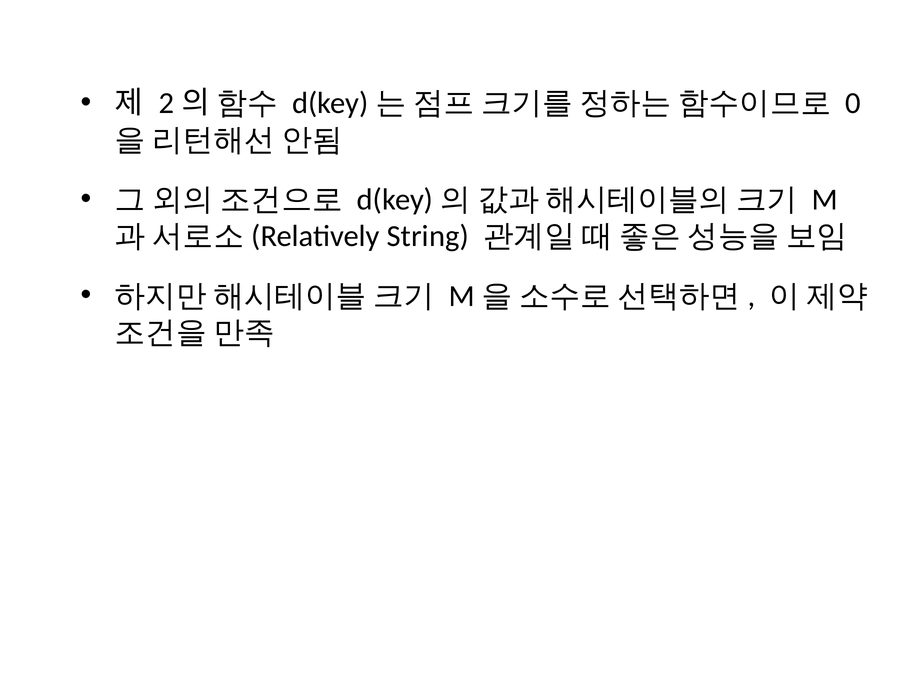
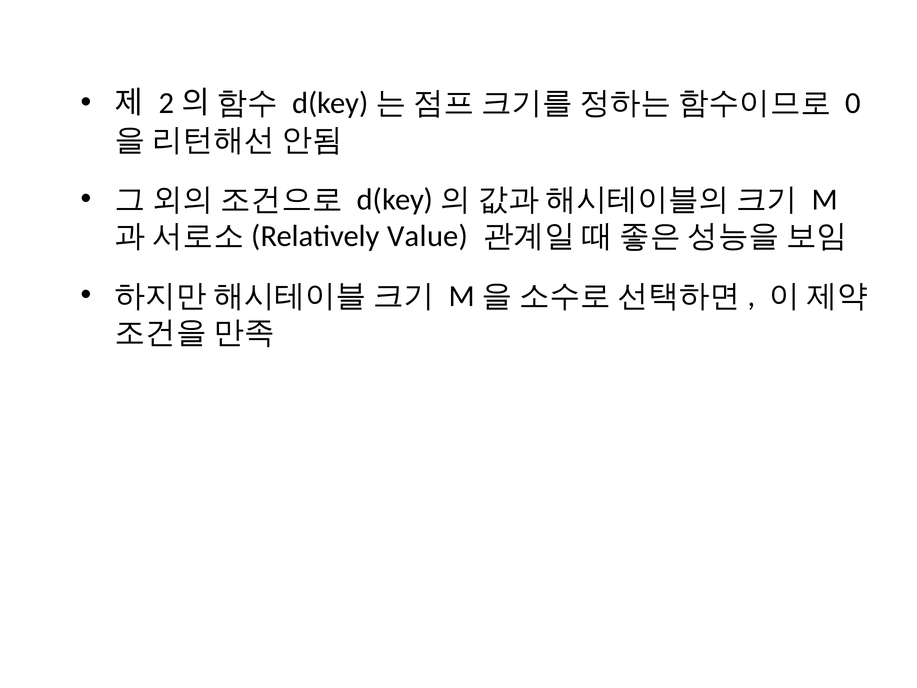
String: String -> Value (428, 236)
